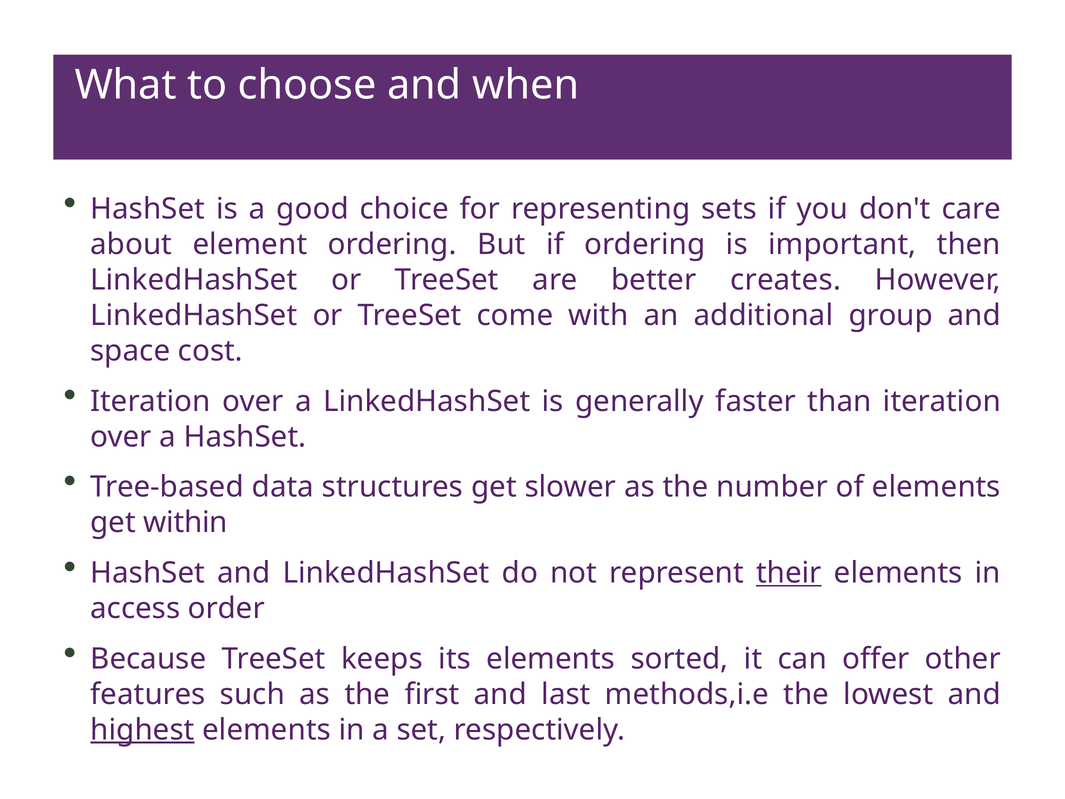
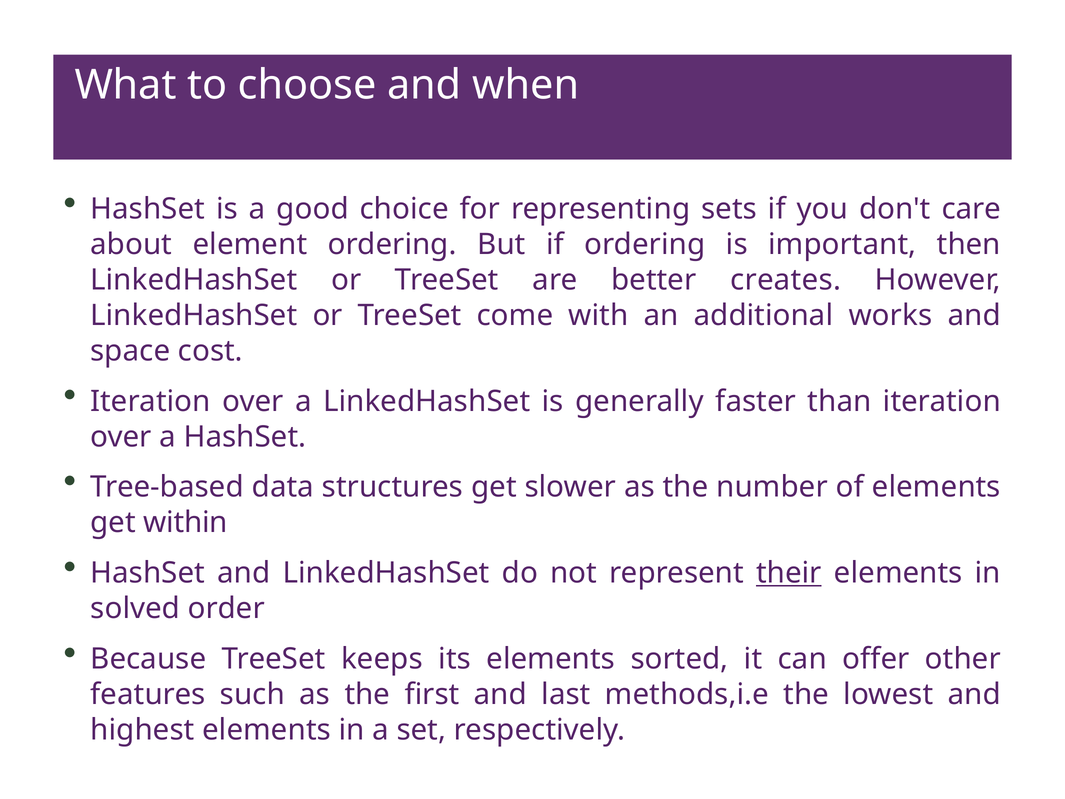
group: group -> works (890, 315)
access: access -> solved (135, 608)
highest underline: present -> none (142, 730)
